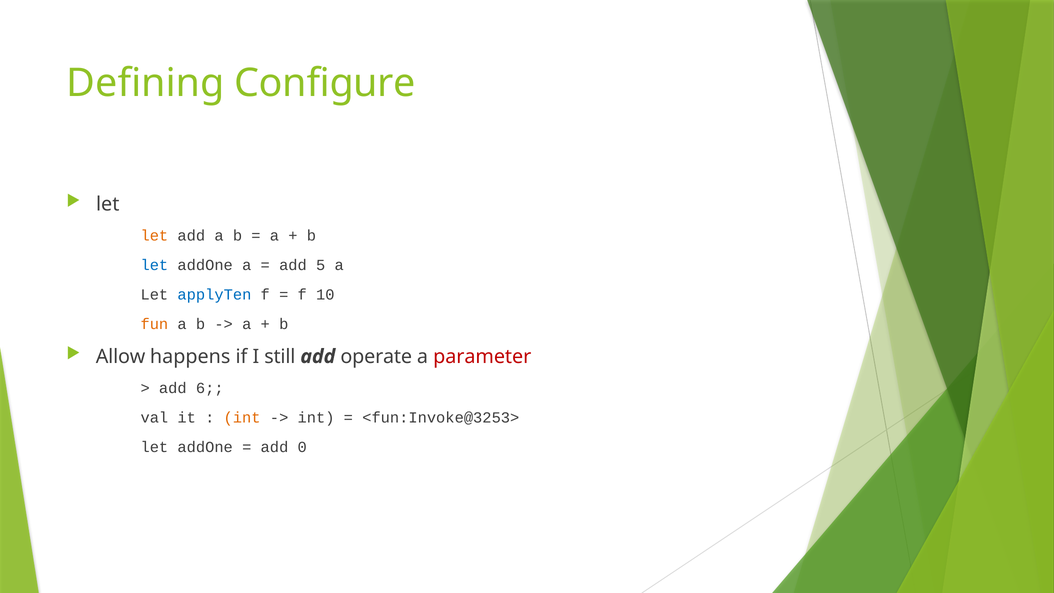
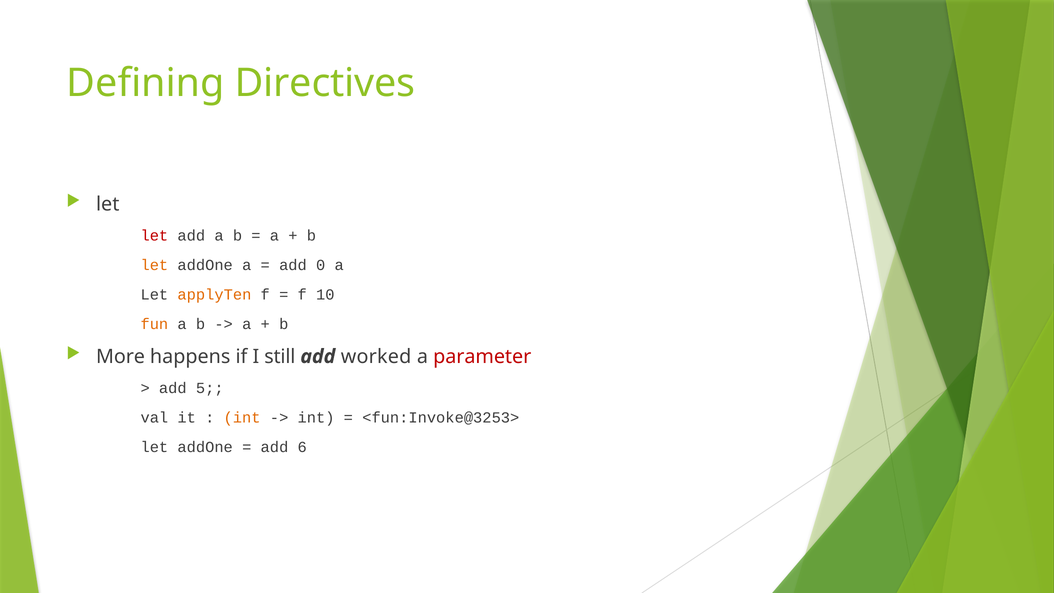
Configure: Configure -> Directives (325, 83)
let colour: orange -> red (154, 236)
let colour: blue -> orange (154, 265)
5: 5 -> 0 (321, 265)
applyTen colour: blue -> orange (214, 295)
Allow: Allow -> More (121, 356)
operate: operate -> worked (376, 356)
6: 6 -> 5 (210, 388)
0: 0 -> 6 (302, 447)
